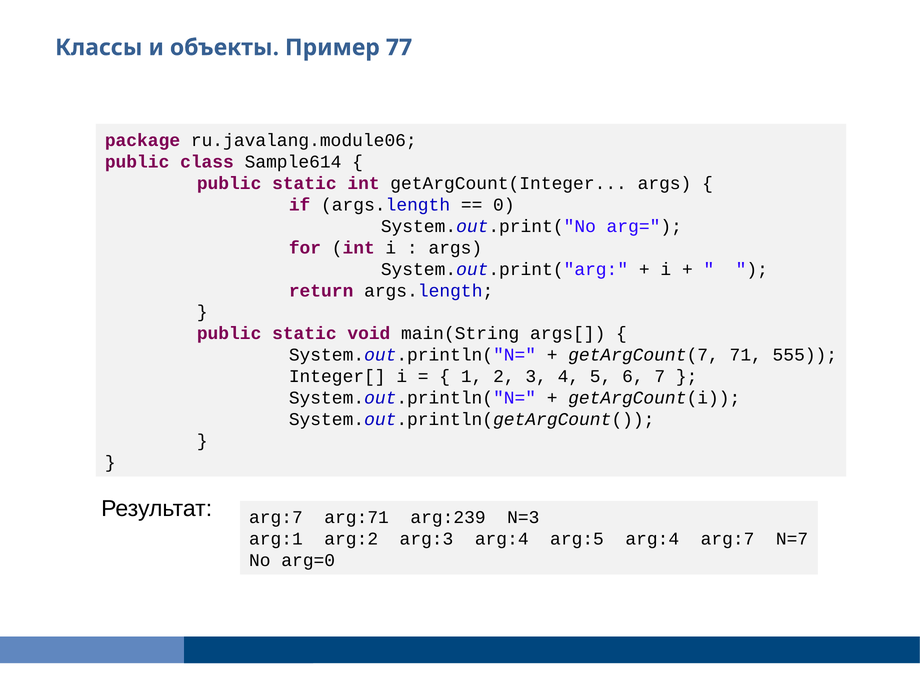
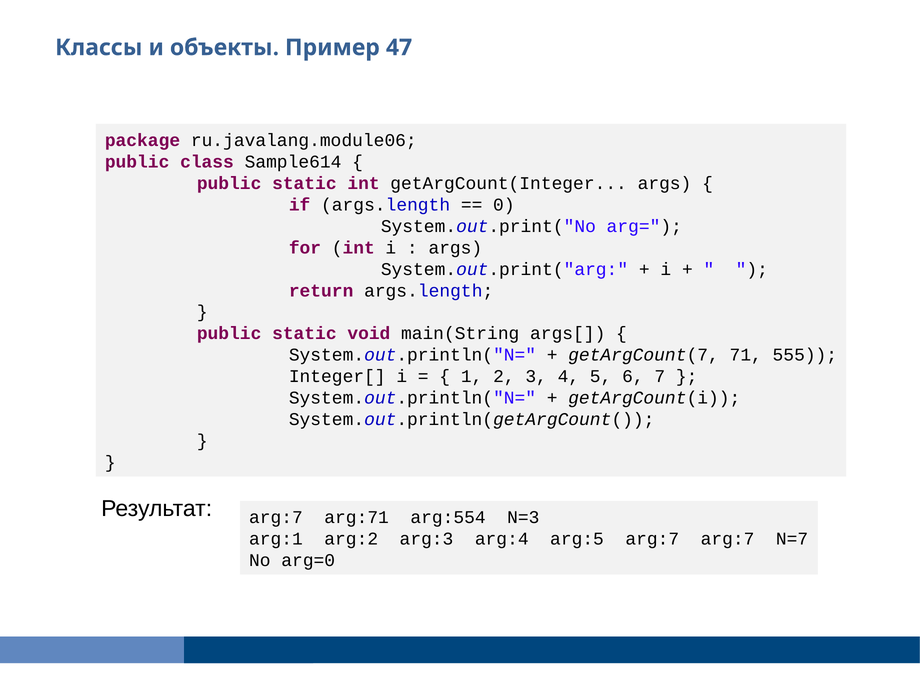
77: 77 -> 47 (399, 48)
arg:239: arg:239 -> arg:554 (448, 517)
arg:5 arg:4: arg:4 -> arg:7 (652, 539)
